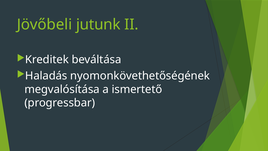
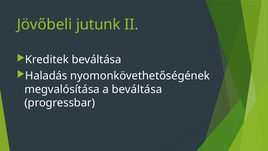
a ismertető: ismertető -> beváltása (137, 89)
